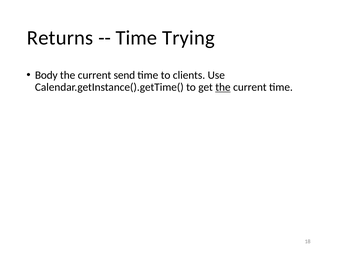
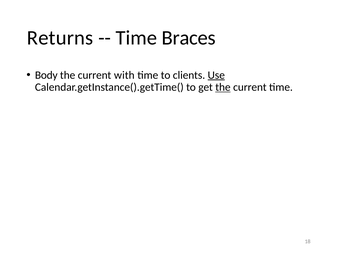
Trying: Trying -> Braces (189, 38)
send: send -> with (124, 75)
Use underline: none -> present (216, 75)
